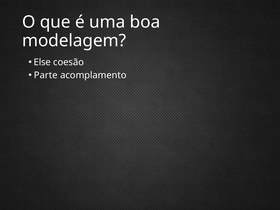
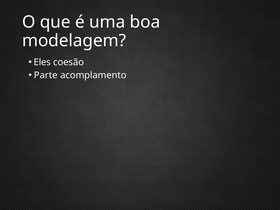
Else: Else -> Eles (42, 62)
